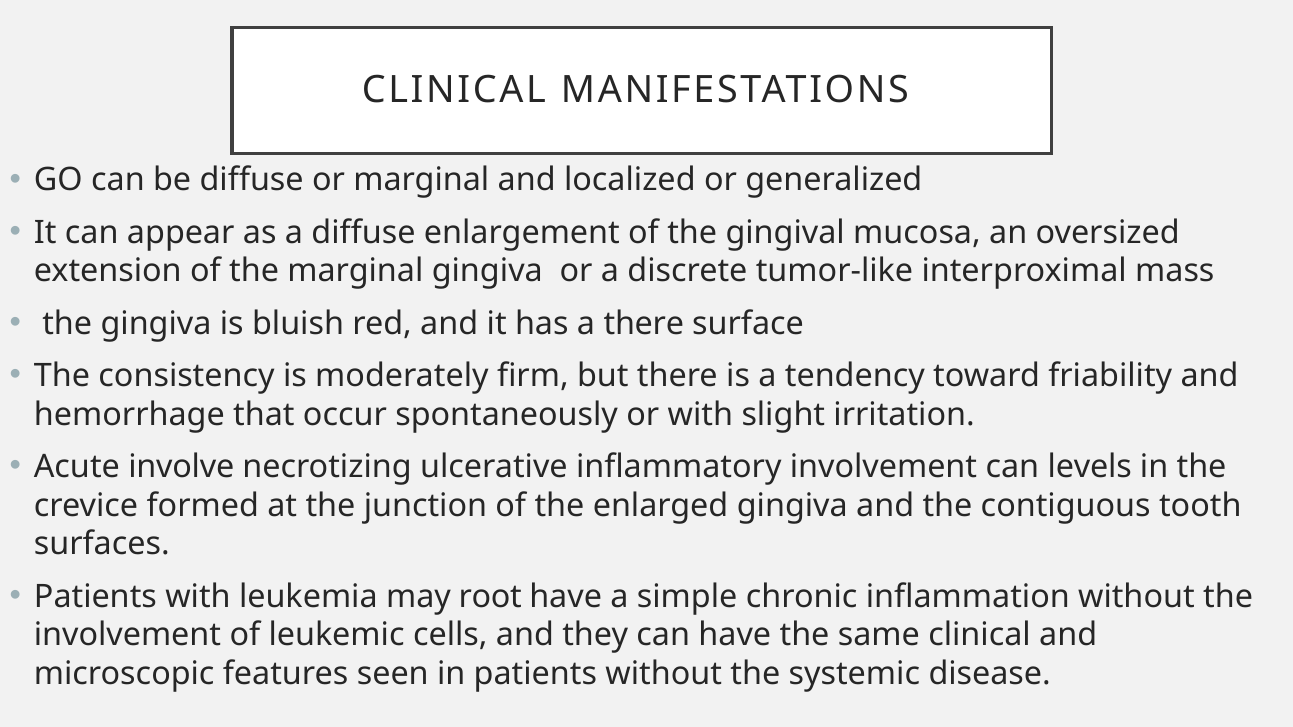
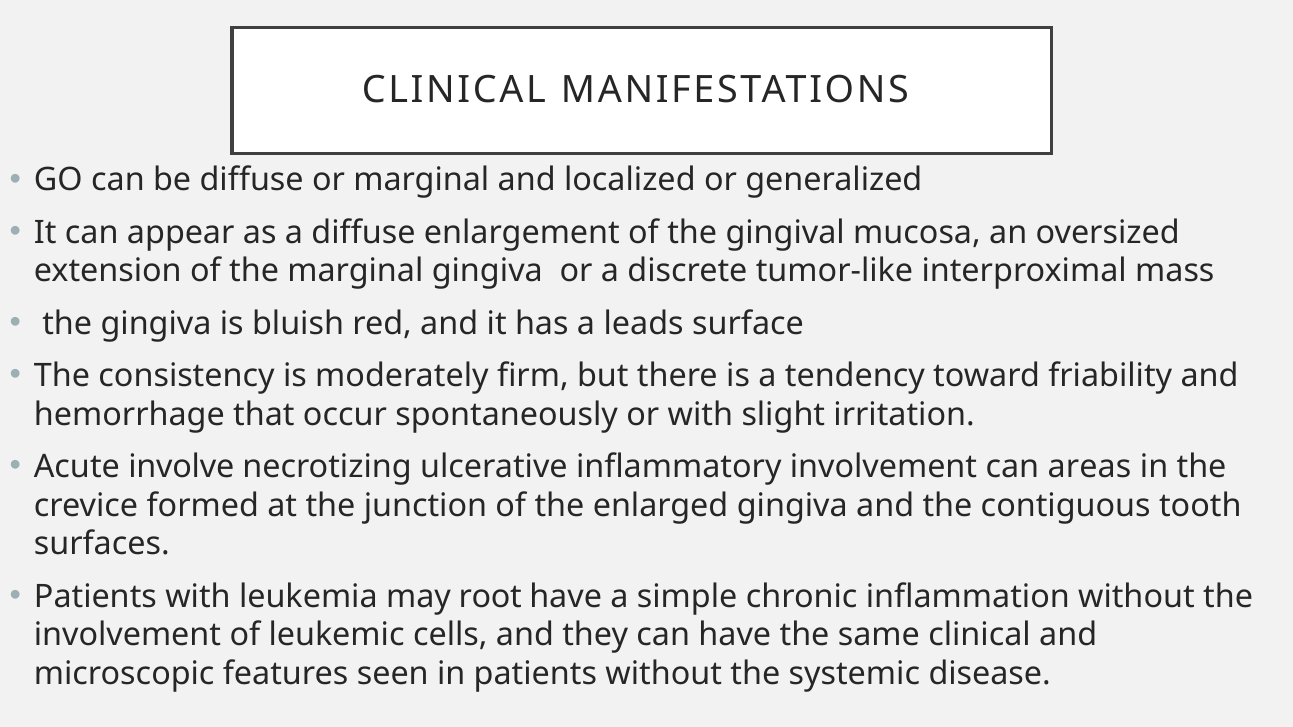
a there: there -> leads (644, 324)
levels: levels -> areas (1090, 467)
